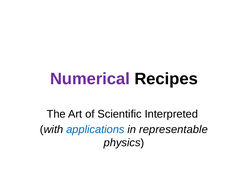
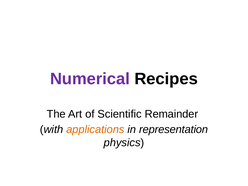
Interpreted: Interpreted -> Remainder (171, 114)
applications colour: blue -> orange (95, 129)
representable: representable -> representation (174, 129)
